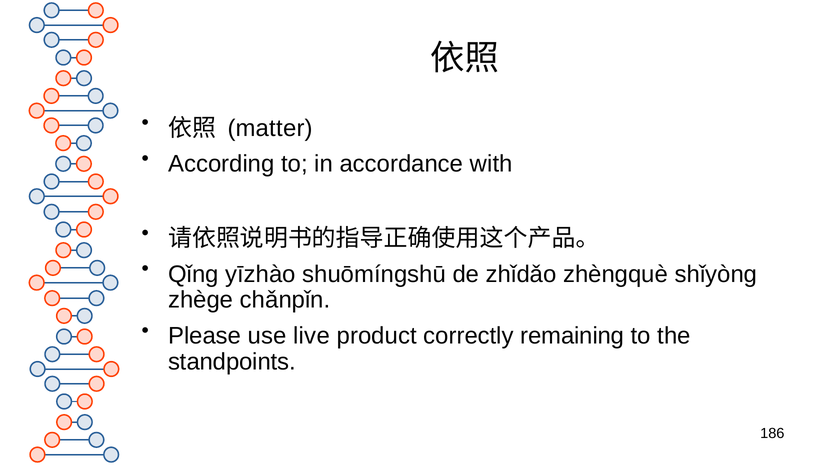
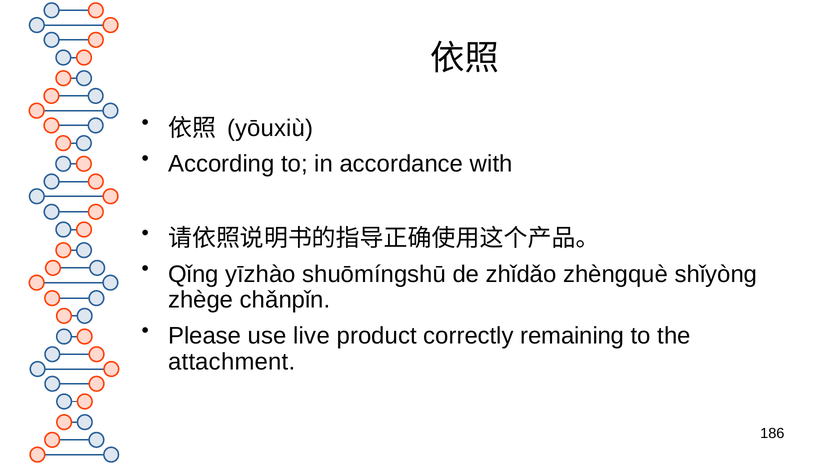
matter: matter -> yōuxiù (270, 128)
standpoints: standpoints -> attachment (232, 361)
